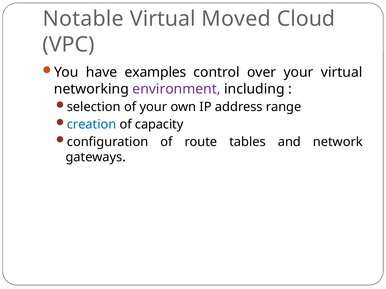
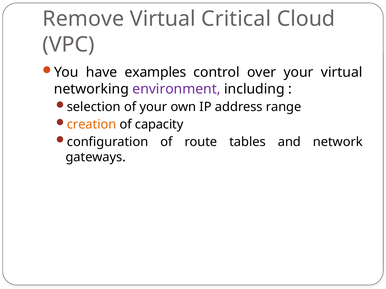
Notable: Notable -> Remove (83, 19)
Moved: Moved -> Critical (236, 19)
creation colour: blue -> orange (92, 125)
